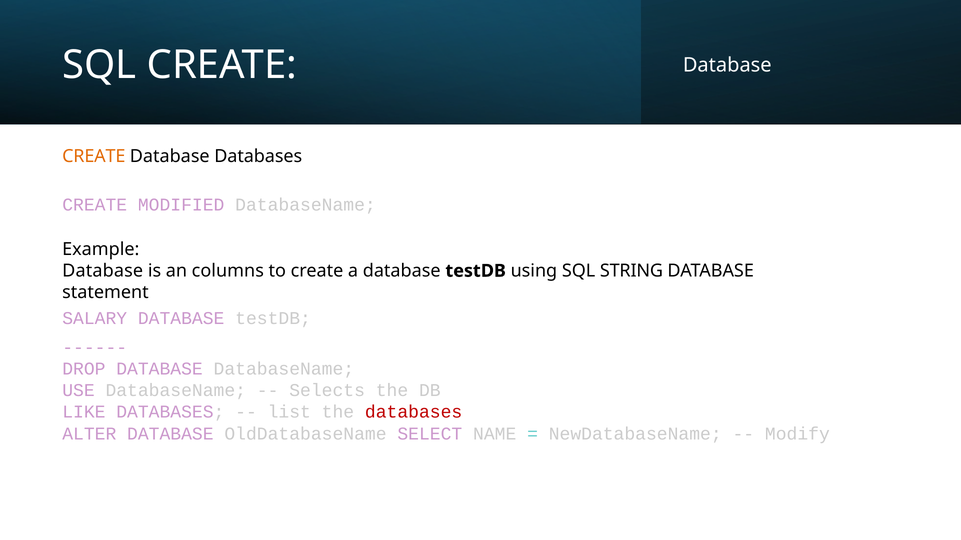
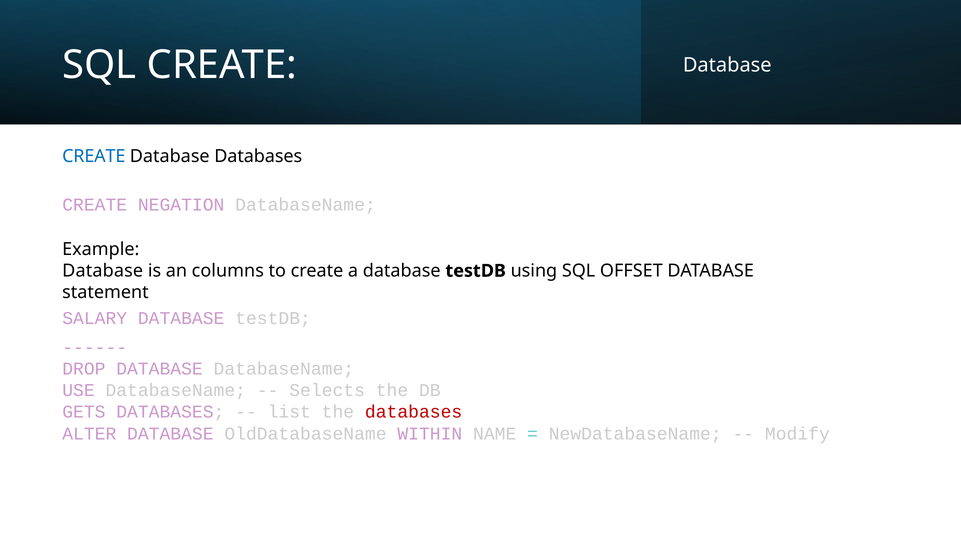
CREATE colour: orange -> blue (94, 156)
MODIFIED: MODIFIED -> NEGATION (181, 205)
STRING: STRING -> OFFSET (631, 271)
LIKE: LIKE -> GETS (84, 412)
SELECT: SELECT -> WITHIN (430, 434)
